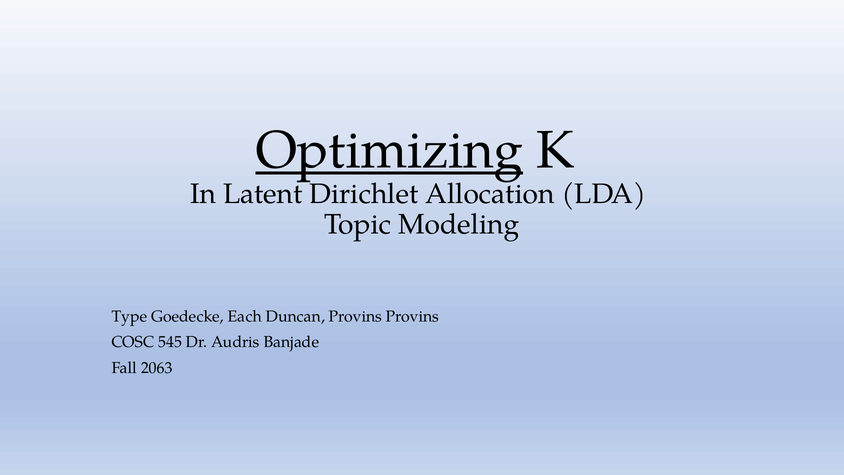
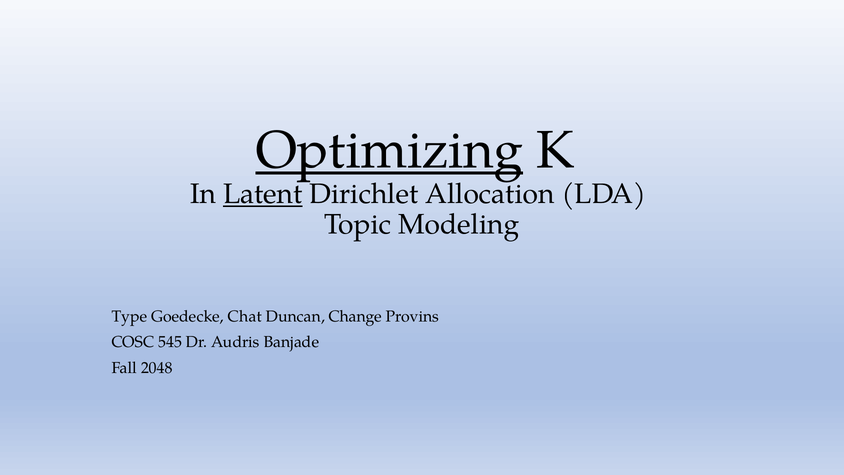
Latent underline: none -> present (263, 194)
Each: Each -> Chat (245, 316)
Duncan Provins: Provins -> Change (355, 316)
2063: 2063 -> 2048 (157, 368)
